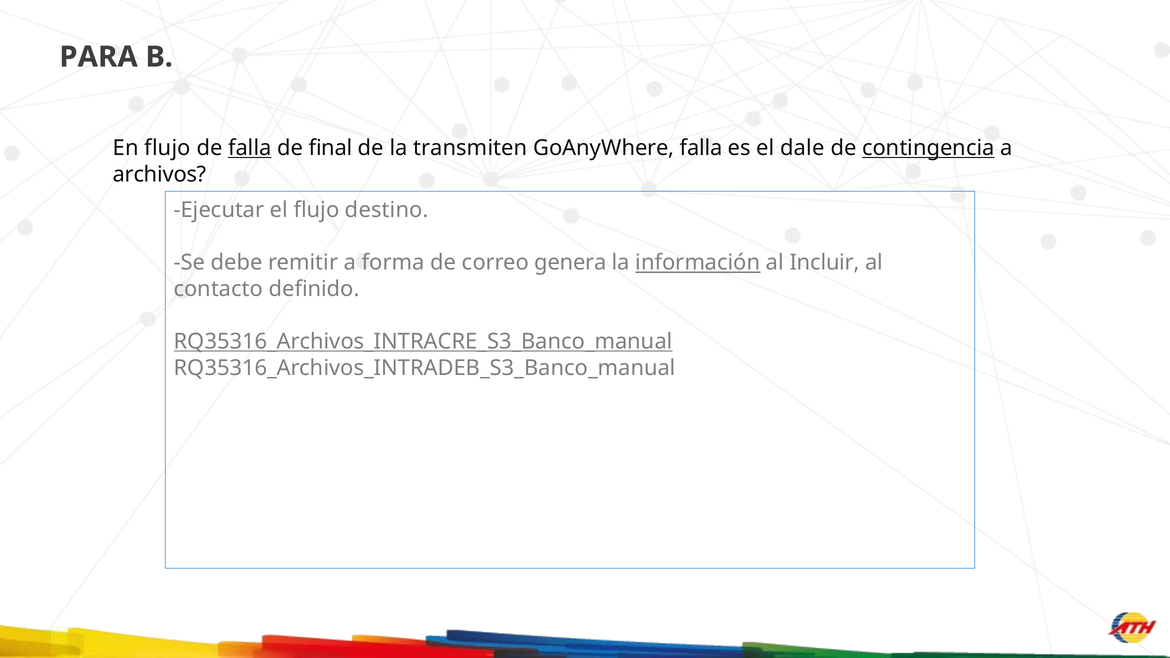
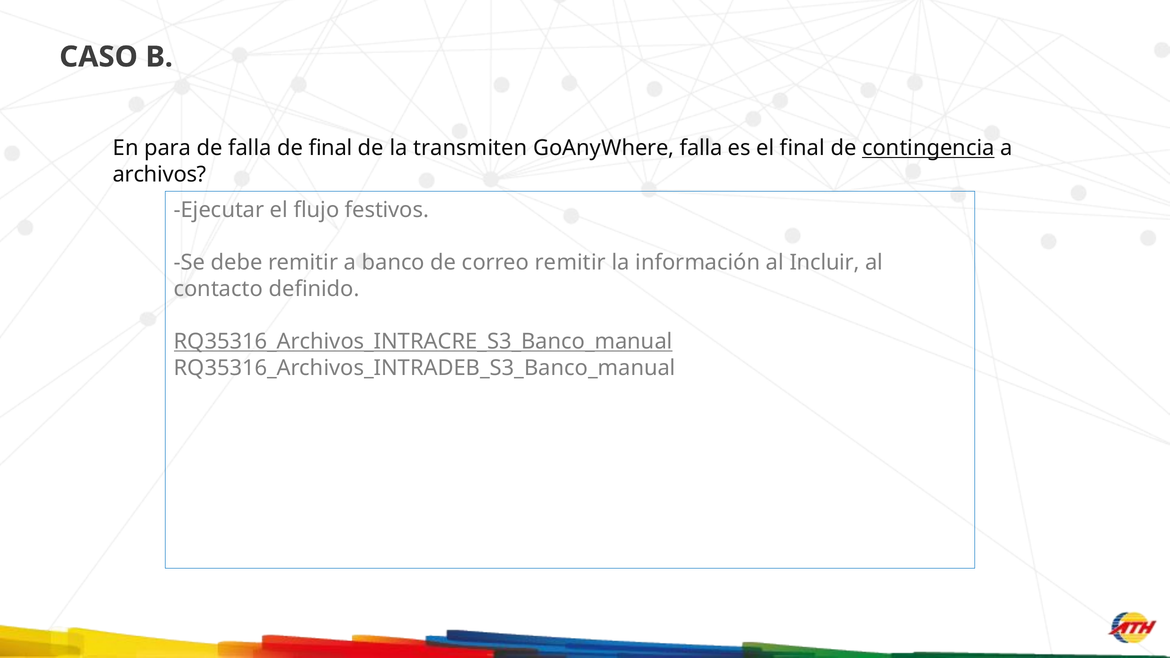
PARA: PARA -> CASO (99, 57)
En flujo: flujo -> para (168, 148)
falla underline: present -> none (250, 148)
el dale: dale -> final (802, 148)
destino: destino -> festivos (387, 210)
forma: forma -> banco (393, 263)
correo genera: genera -> remitir (570, 263)
información underline: present -> none (698, 263)
